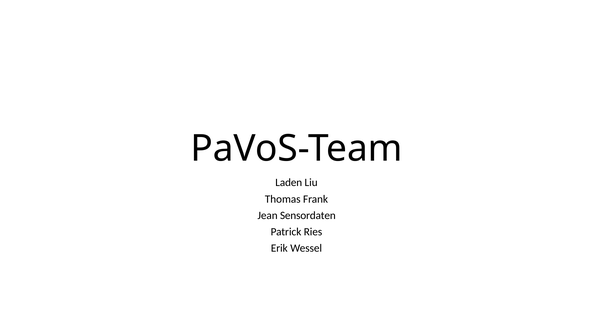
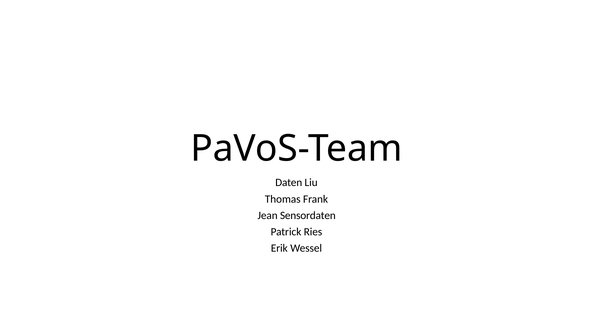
Laden: Laden -> Daten (289, 182)
